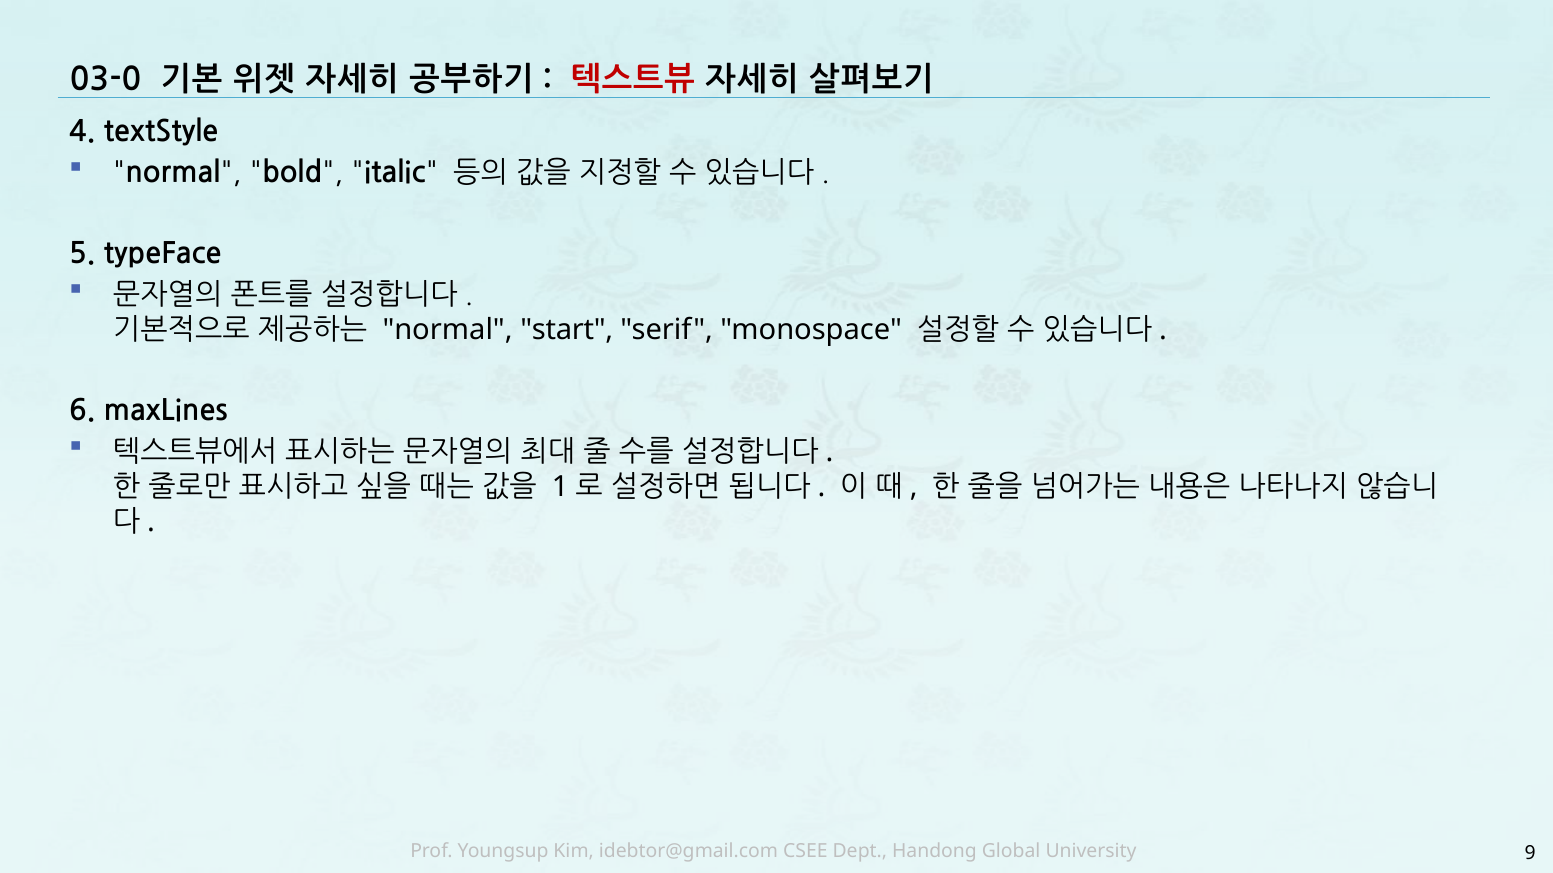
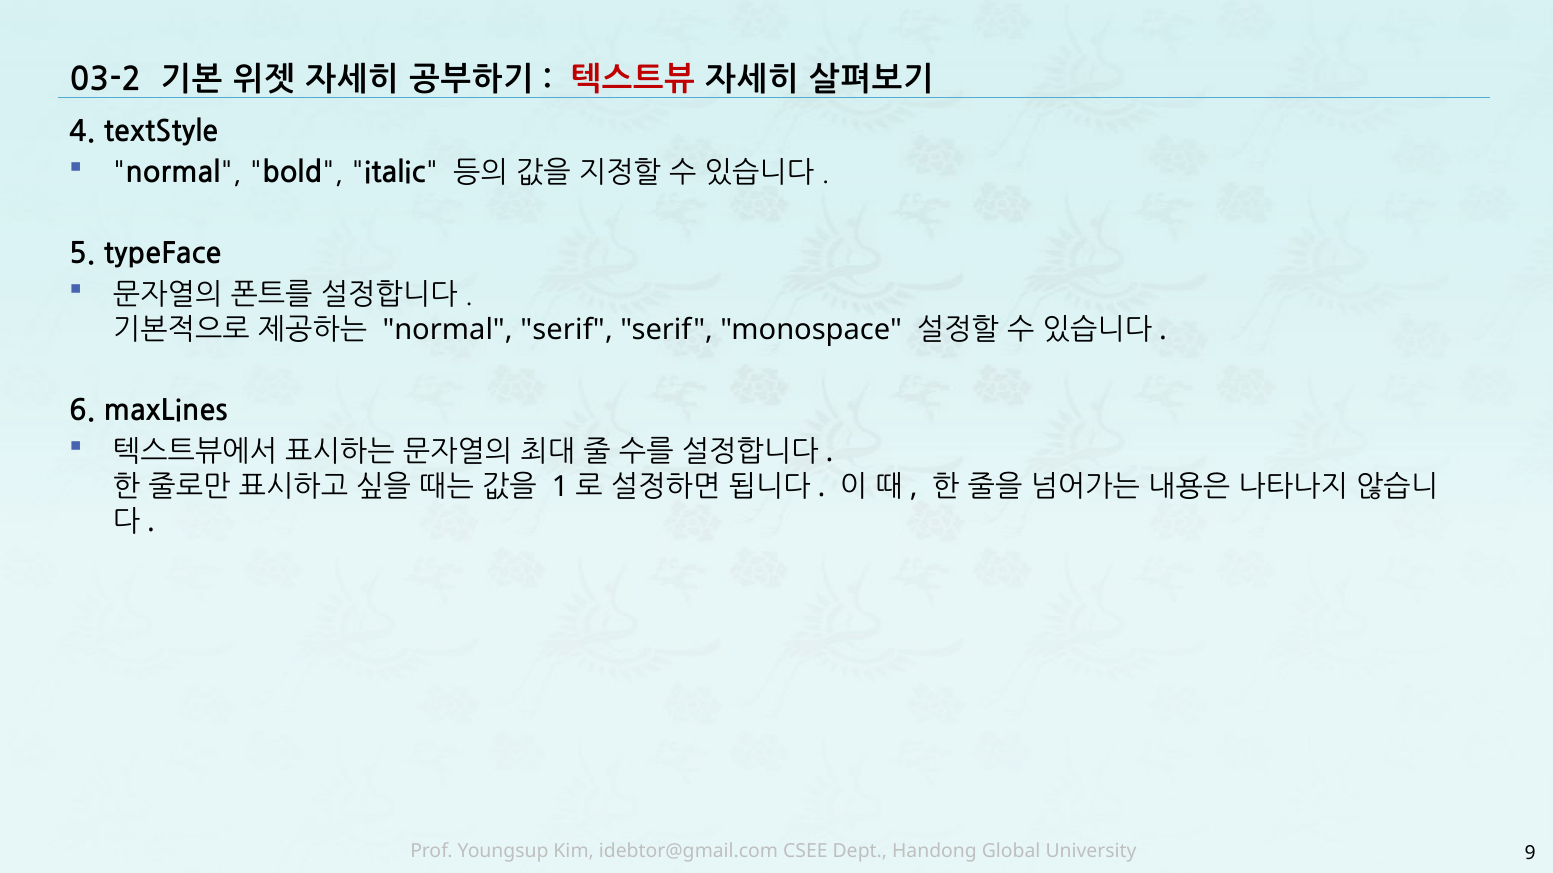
03-0: 03-0 -> 03-2 (106, 80)
normal start: start -> serif (567, 330)
